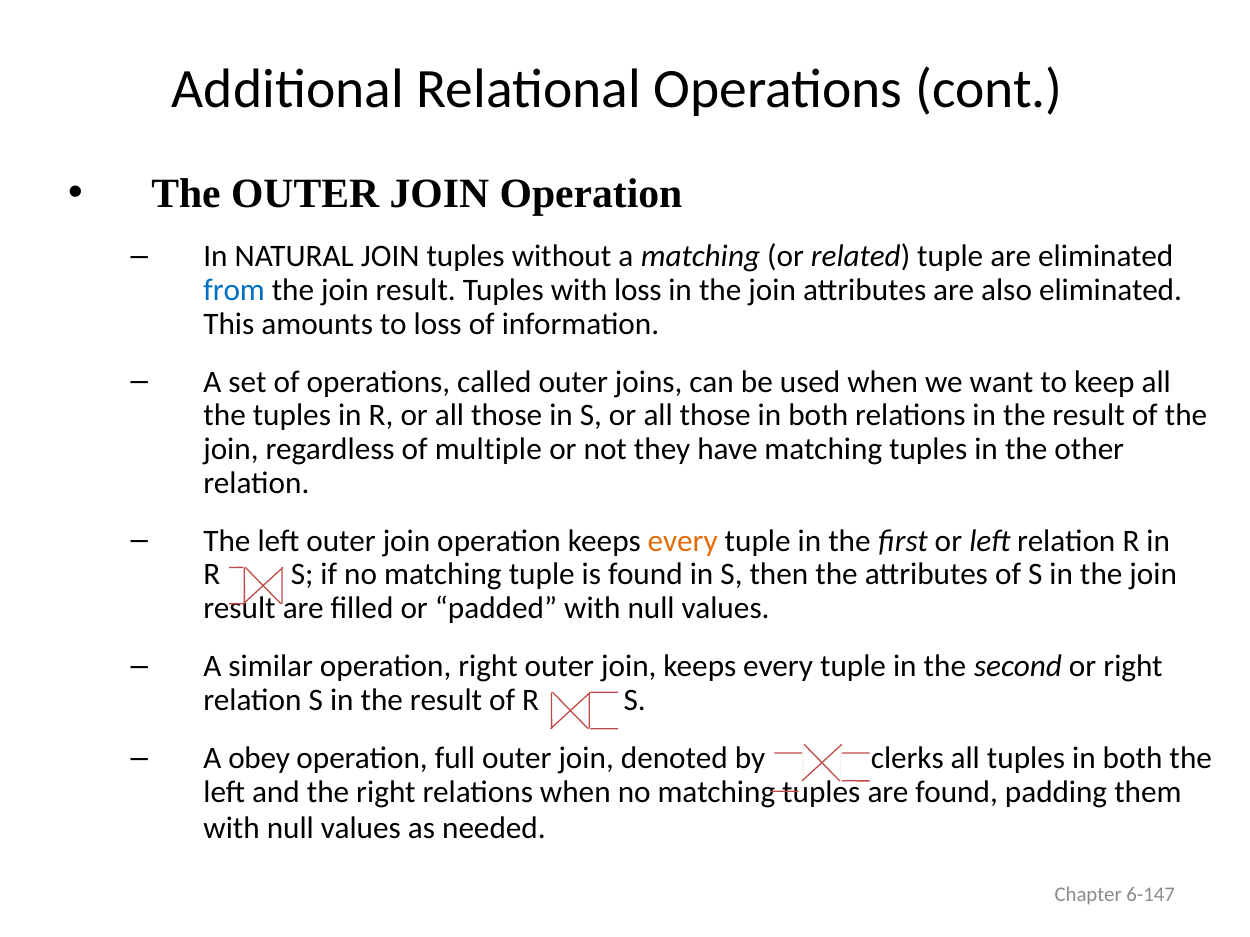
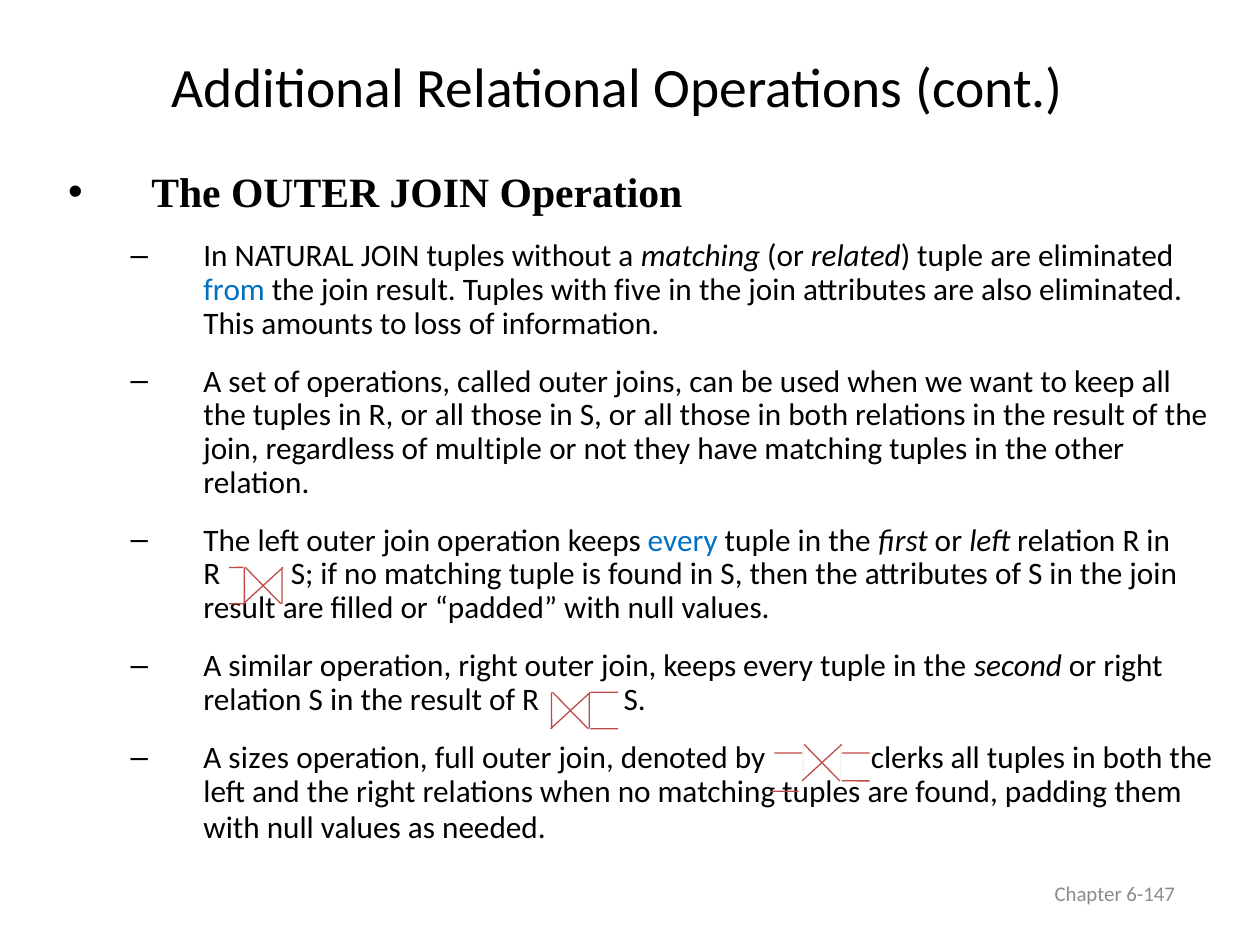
with loss: loss -> five (638, 291)
every colour: orange -> blue (683, 541)
obey: obey -> sizes (259, 758)
